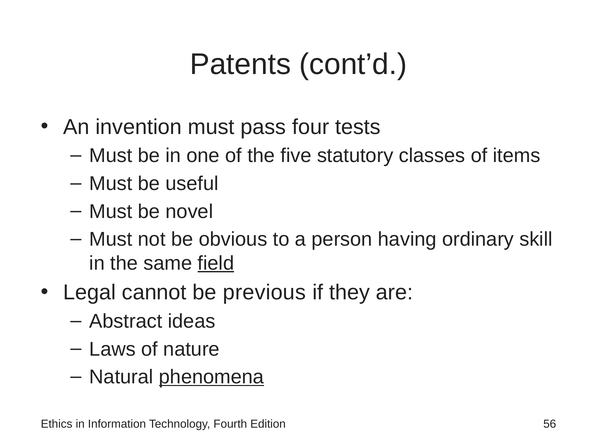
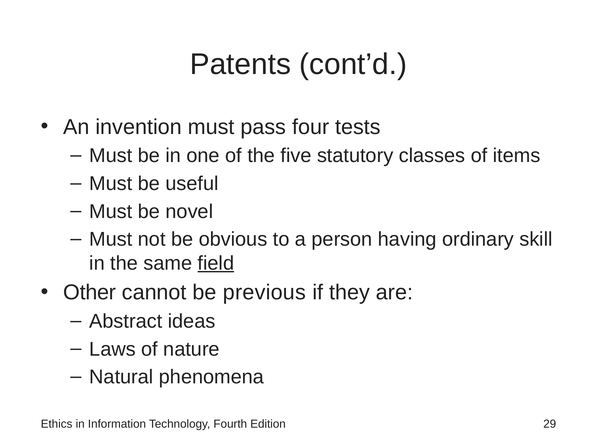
Legal: Legal -> Other (90, 292)
phenomena underline: present -> none (211, 377)
56: 56 -> 29 (550, 424)
